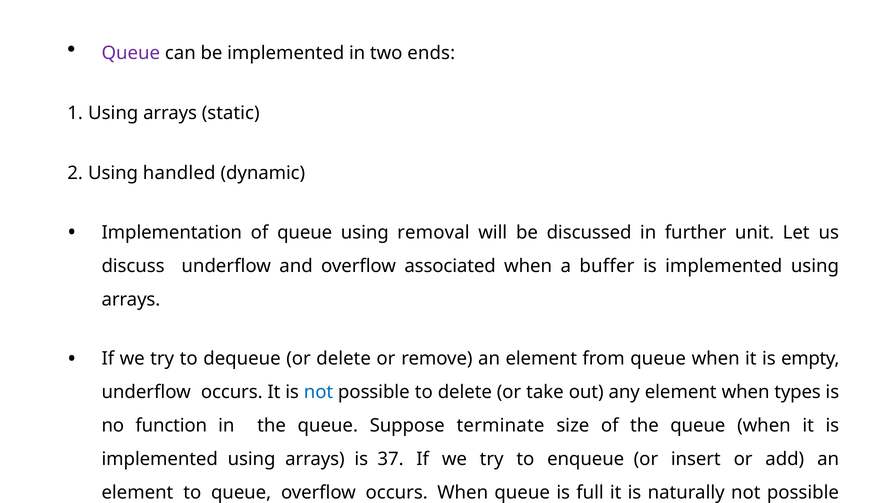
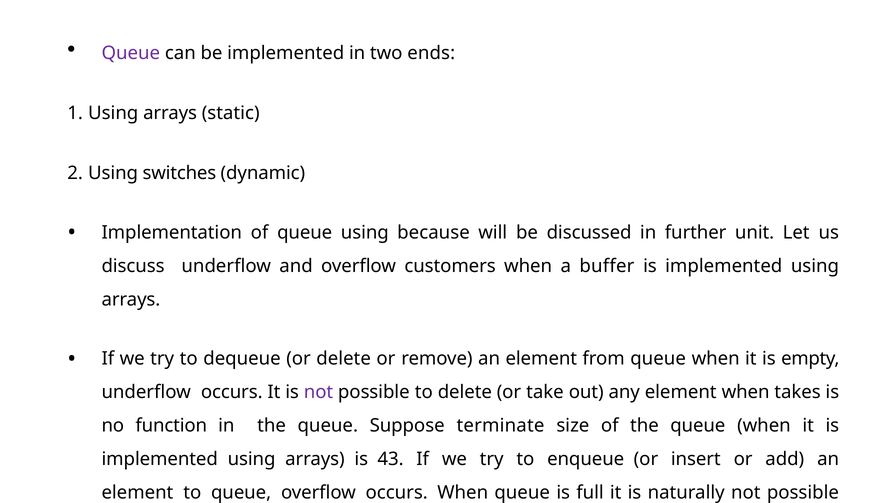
handled: handled -> switches (179, 173)
removal: removal -> because (434, 233)
associated: associated -> customers (450, 266)
not colour: blue -> purple (319, 393)
types: types -> takes (798, 393)
37: 37 -> 43 (391, 460)
